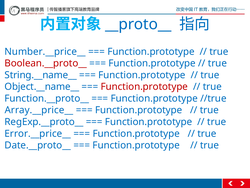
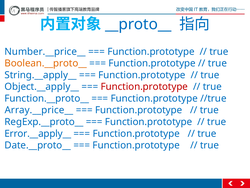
Boolean.__proto__ colour: red -> orange (46, 63)
String.__name__: String.__name__ -> String.__apply__ (41, 75)
Object.__name__: Object.__name__ -> Object.__apply__ (42, 87)
Error.__price__: Error.__price__ -> Error.__apply__ (38, 133)
